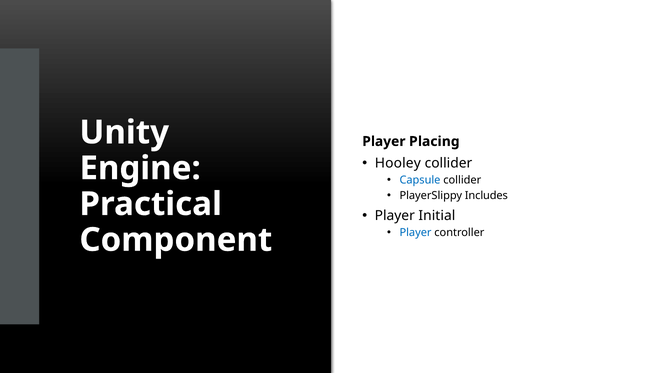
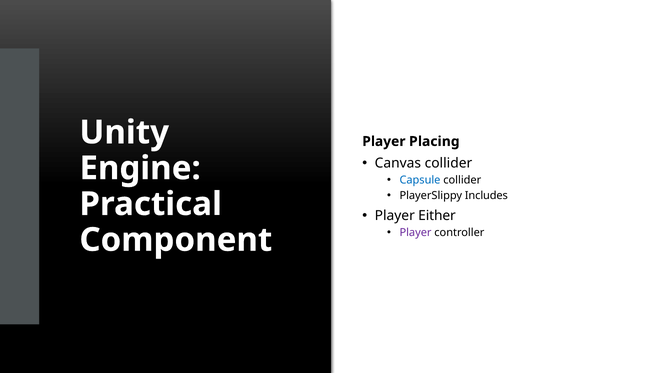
Hooley: Hooley -> Canvas (398, 163)
Initial: Initial -> Either (437, 215)
Player colour: blue -> purple (416, 232)
